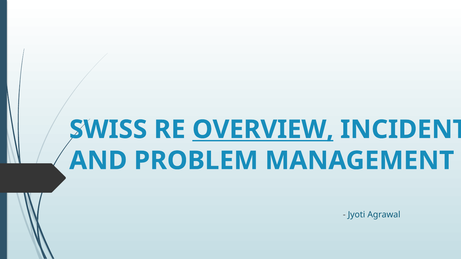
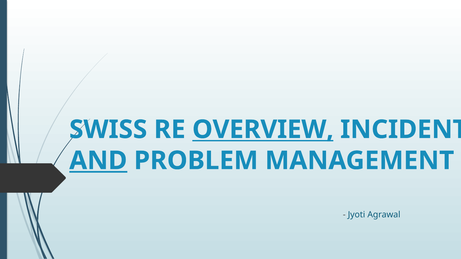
AND underline: none -> present (98, 161)
